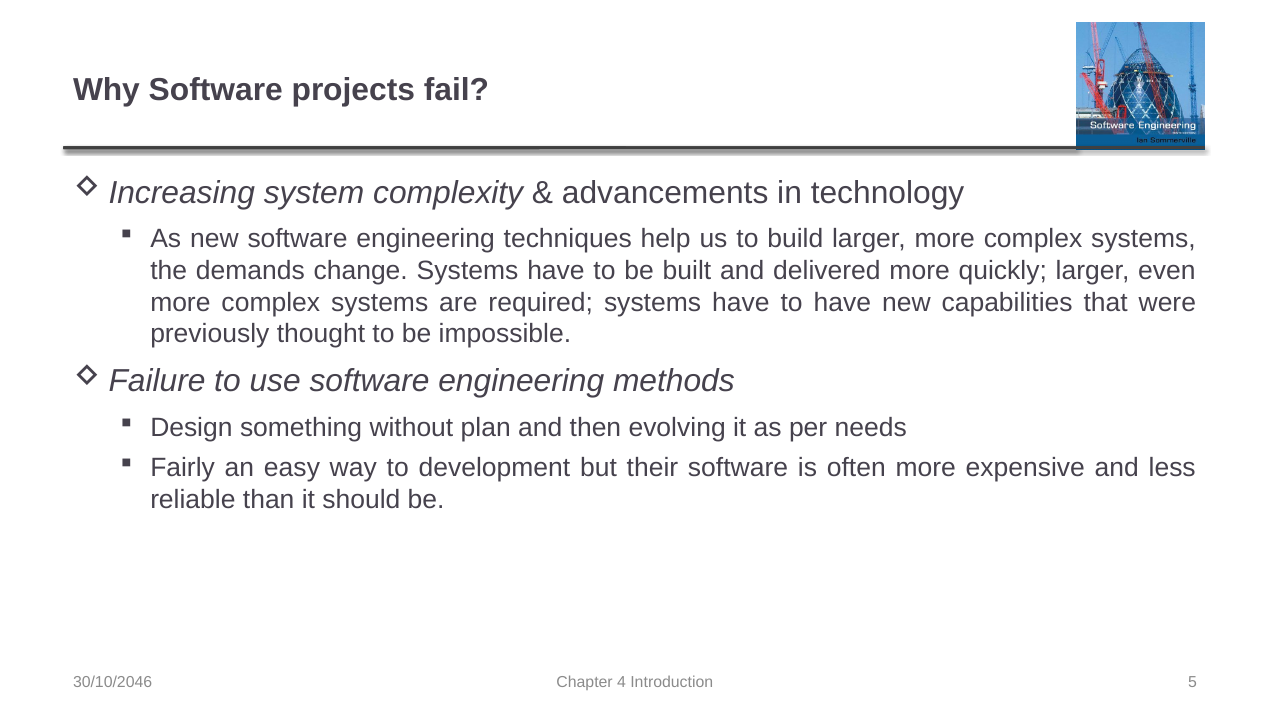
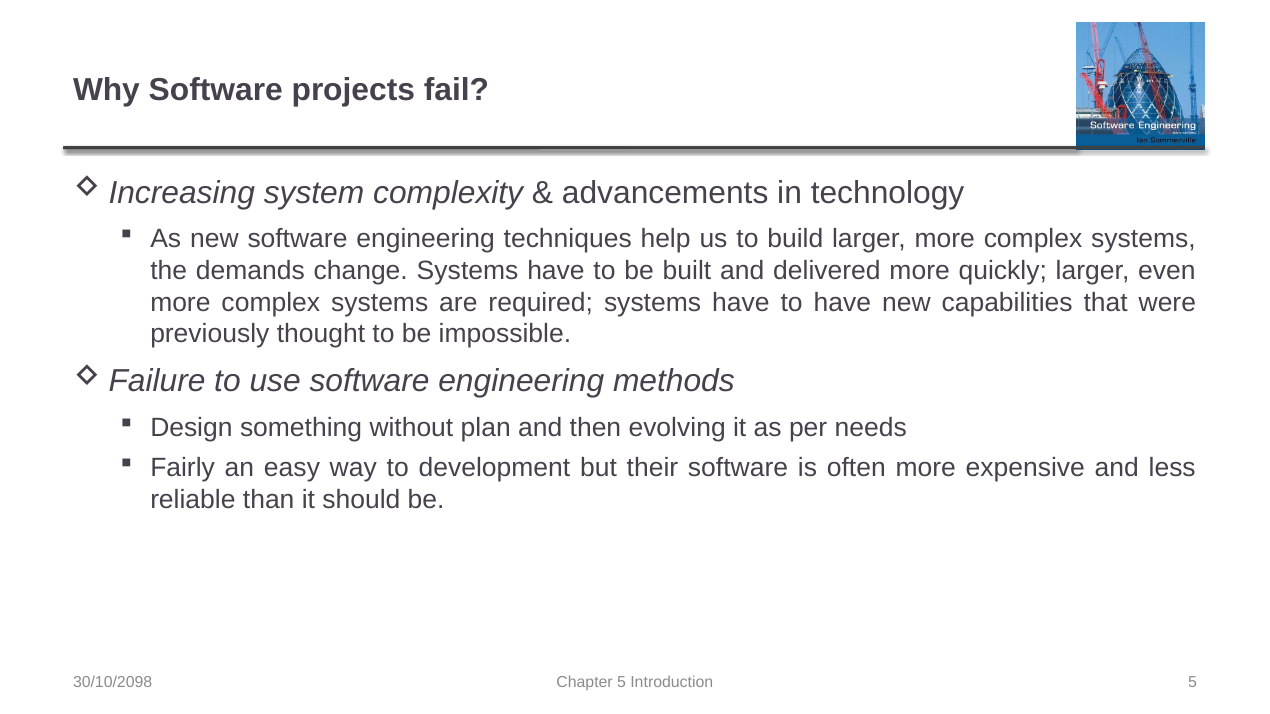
30/10/2046: 30/10/2046 -> 30/10/2098 (113, 682)
Chapter 4: 4 -> 5 (622, 682)
